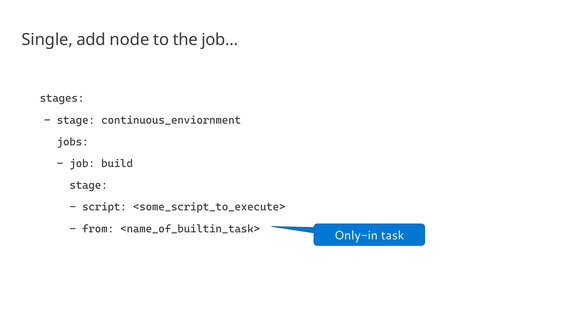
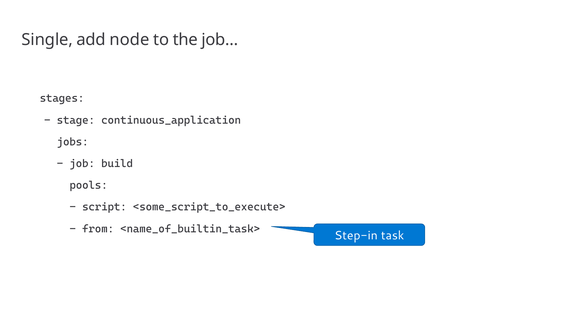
continuous_enviornment: continuous_enviornment -> continuous_application (171, 120)
stage: stage -> pools (89, 185)
Only-in: Only-in -> Step-in (356, 235)
